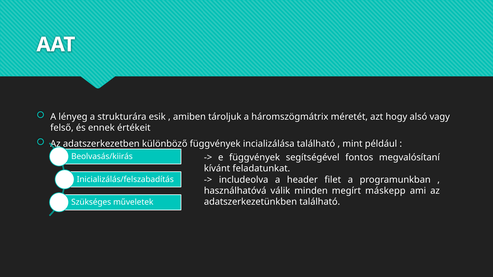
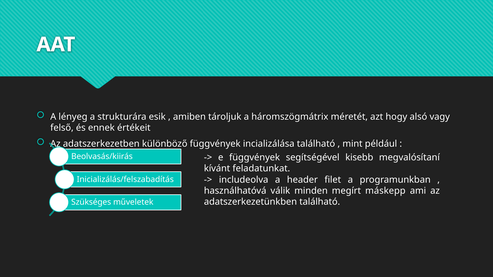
fontos: fontos -> kisebb (359, 158)
